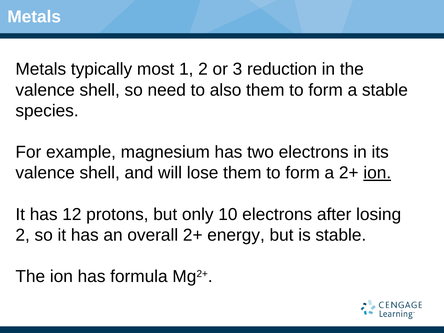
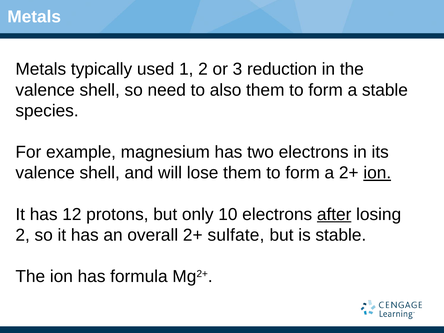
most: most -> used (156, 69)
after underline: none -> present (334, 214)
energy: energy -> sulfate (236, 235)
